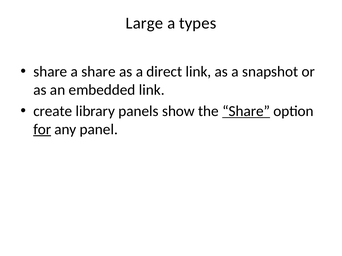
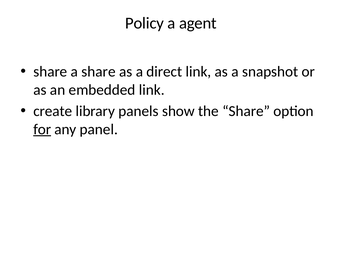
Large: Large -> Policy (145, 23)
types: types -> agent (198, 23)
Share underline: present -> none (246, 111)
